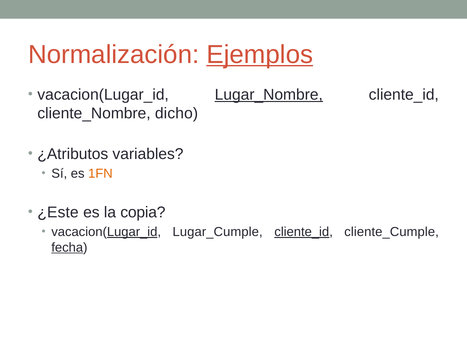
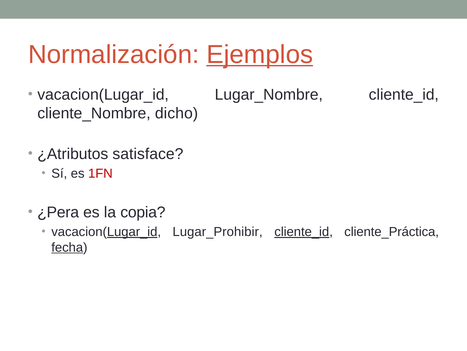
Lugar_Nombre underline: present -> none (269, 94)
variables: variables -> satisface (148, 154)
1FN colour: orange -> red (100, 173)
¿Este: ¿Este -> ¿Pera (58, 212)
Lugar_Cumple: Lugar_Cumple -> Lugar_Prohibir (218, 231)
cliente_Cumple: cliente_Cumple -> cliente_Práctica (392, 231)
